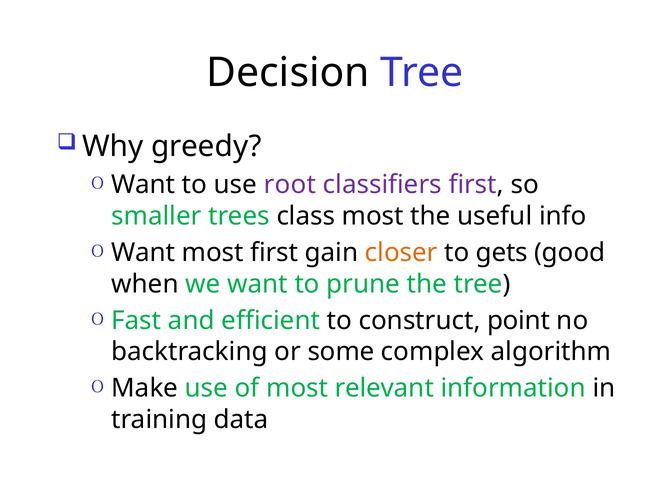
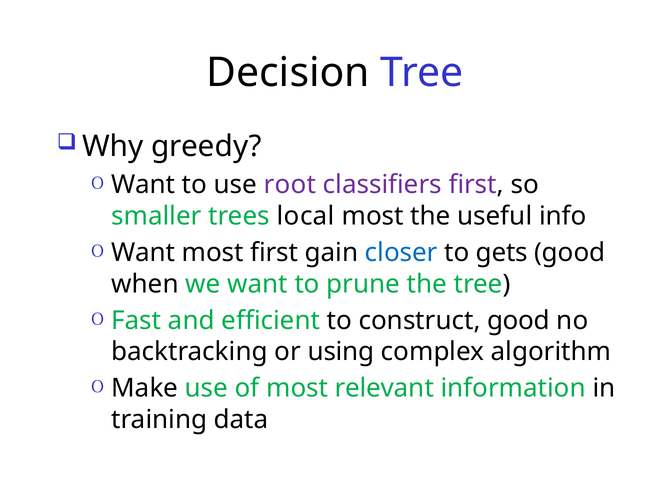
class: class -> local (306, 216)
closer colour: orange -> blue (401, 252)
construct point: point -> good (519, 320)
some: some -> using (341, 351)
